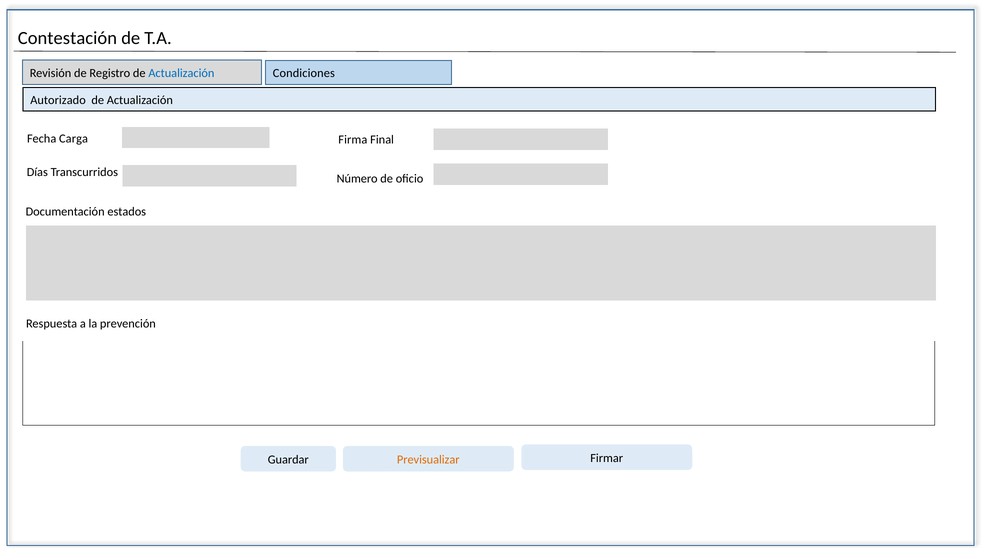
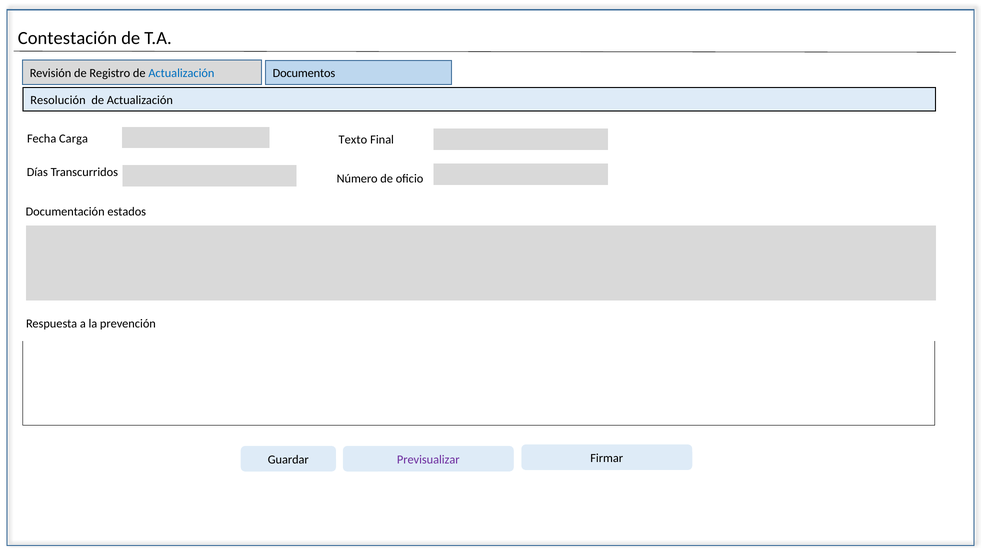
Condiciones: Condiciones -> Documentos (304, 73)
Autorizado: Autorizado -> Resolución (58, 100)
Firma: Firma -> Texto (353, 139)
Previsualizar colour: orange -> purple (428, 459)
